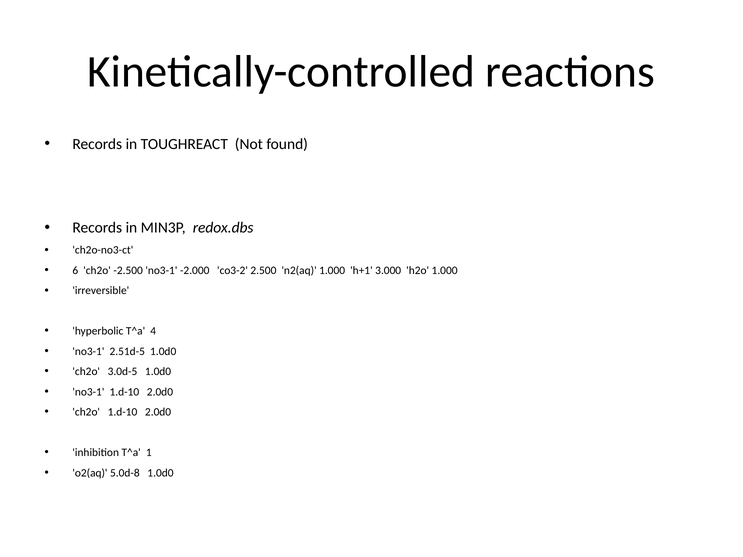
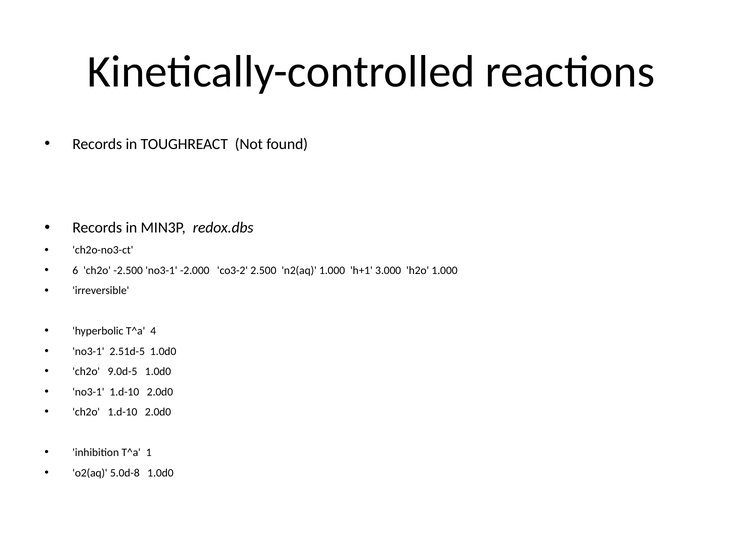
3.0d-5: 3.0d-5 -> 9.0d-5 (122, 372)
